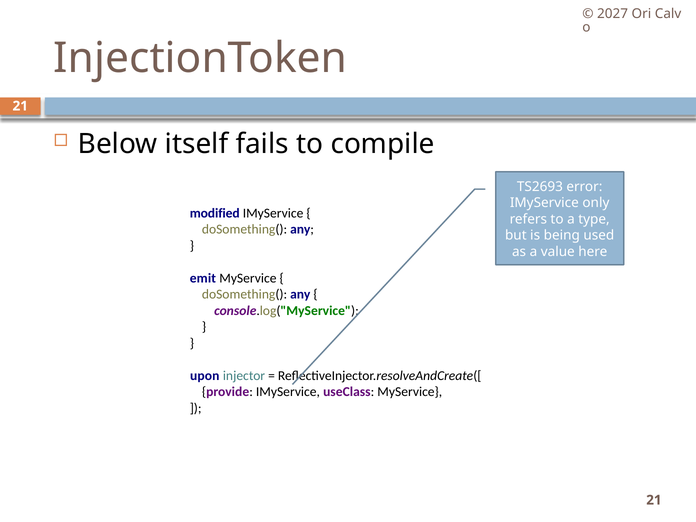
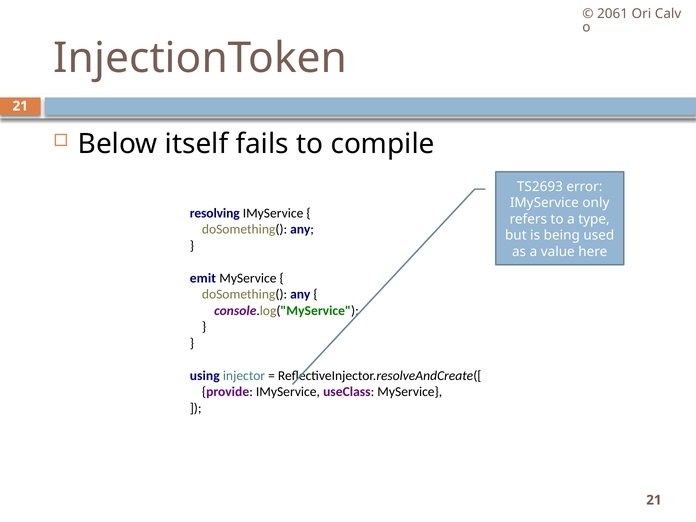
2027: 2027 -> 2061 (613, 14)
modified: modified -> resolving (215, 213)
upon: upon -> using (205, 376)
